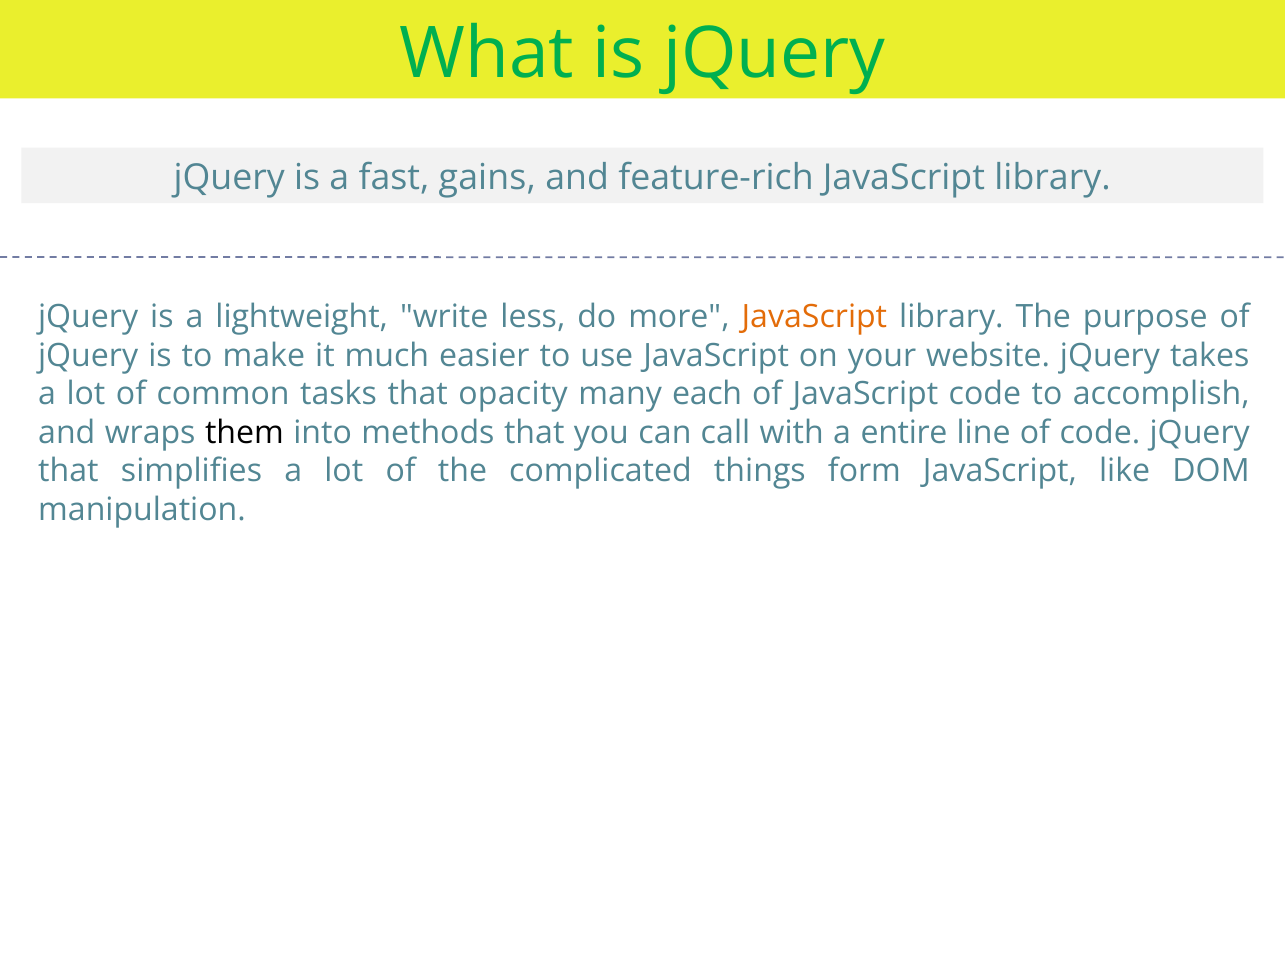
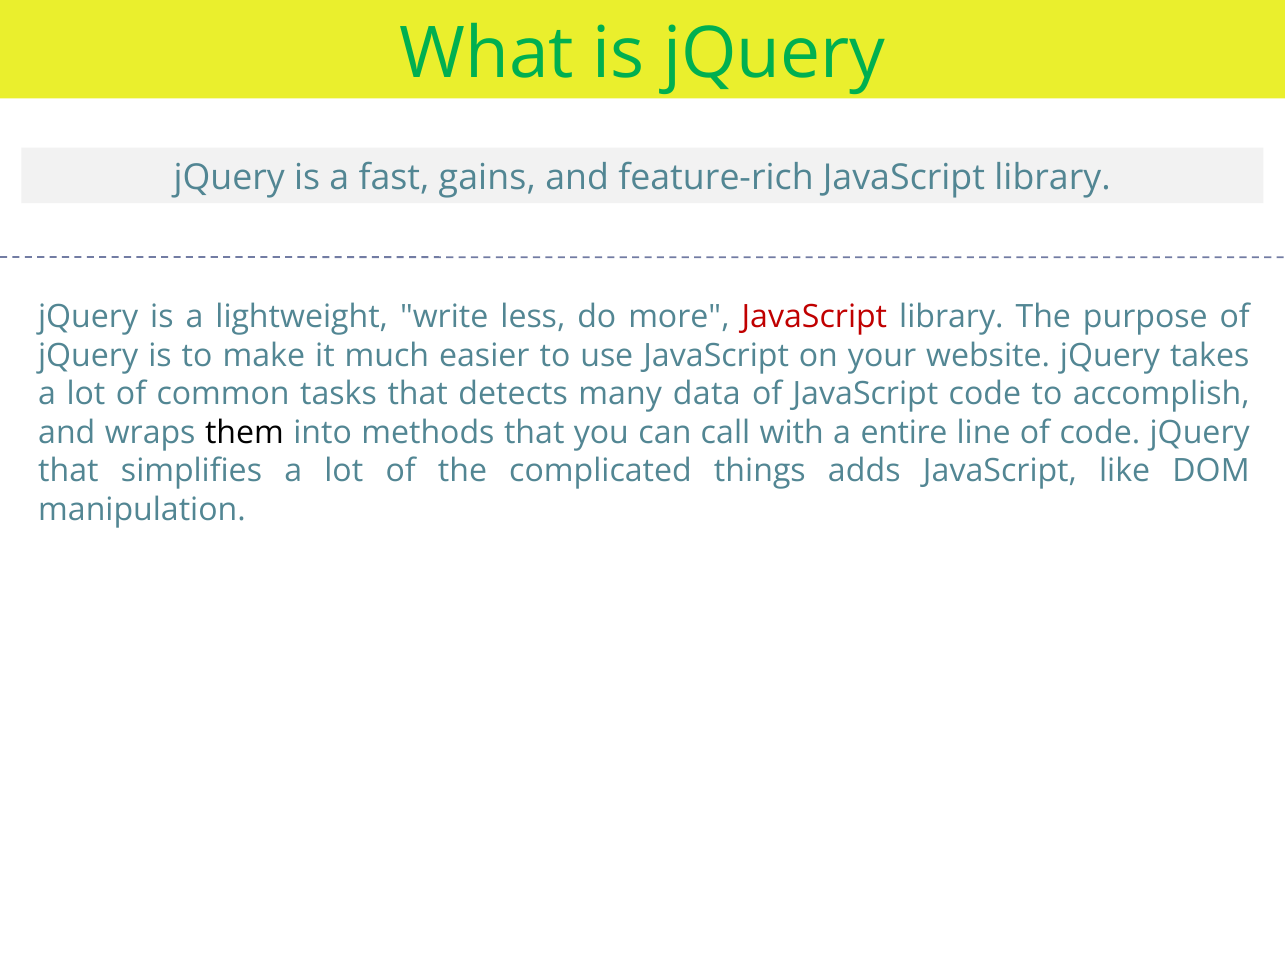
JavaScript colour: orange -> red (814, 317)
opacity: opacity -> detects (513, 394)
each: each -> data (707, 394)
form: form -> adds (864, 471)
